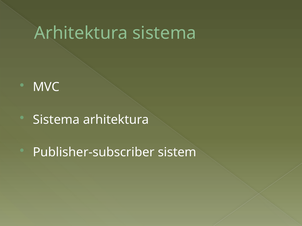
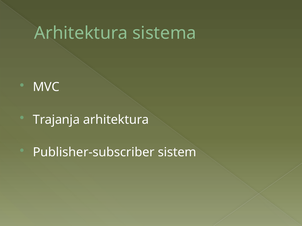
Sistema: Sistema -> Trajanja (56, 120)
